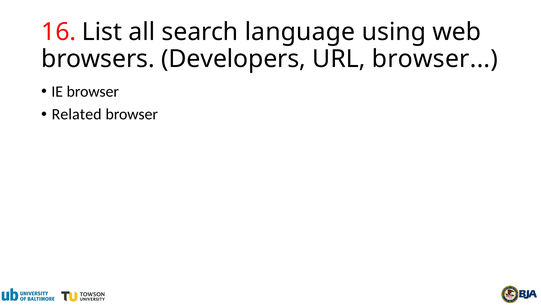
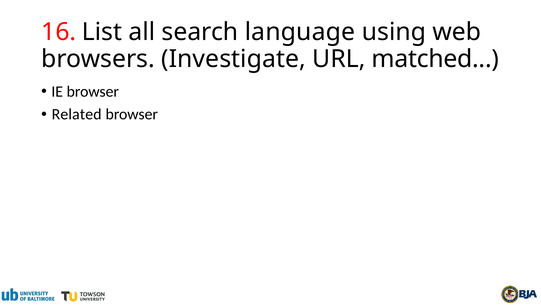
Developers: Developers -> Investigate (234, 59)
URL browser: browser -> matched (435, 59)
